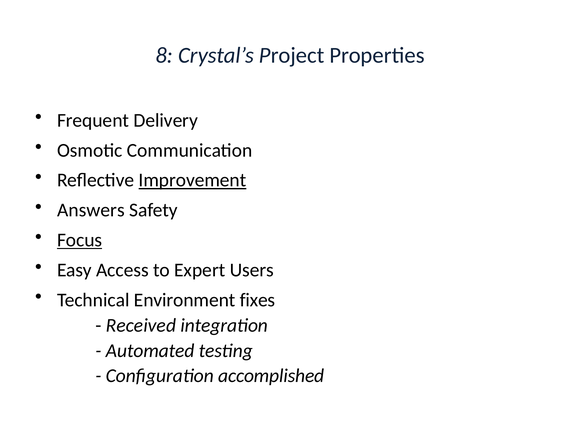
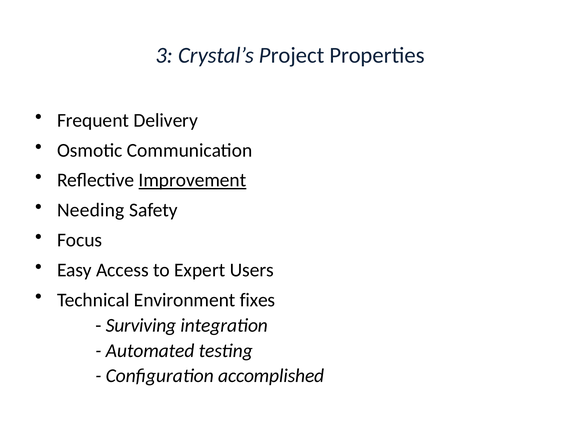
8: 8 -> 3 (164, 55)
Answers: Answers -> Needing (91, 210)
Focus underline: present -> none (80, 240)
Received: Received -> Surviving (141, 325)
